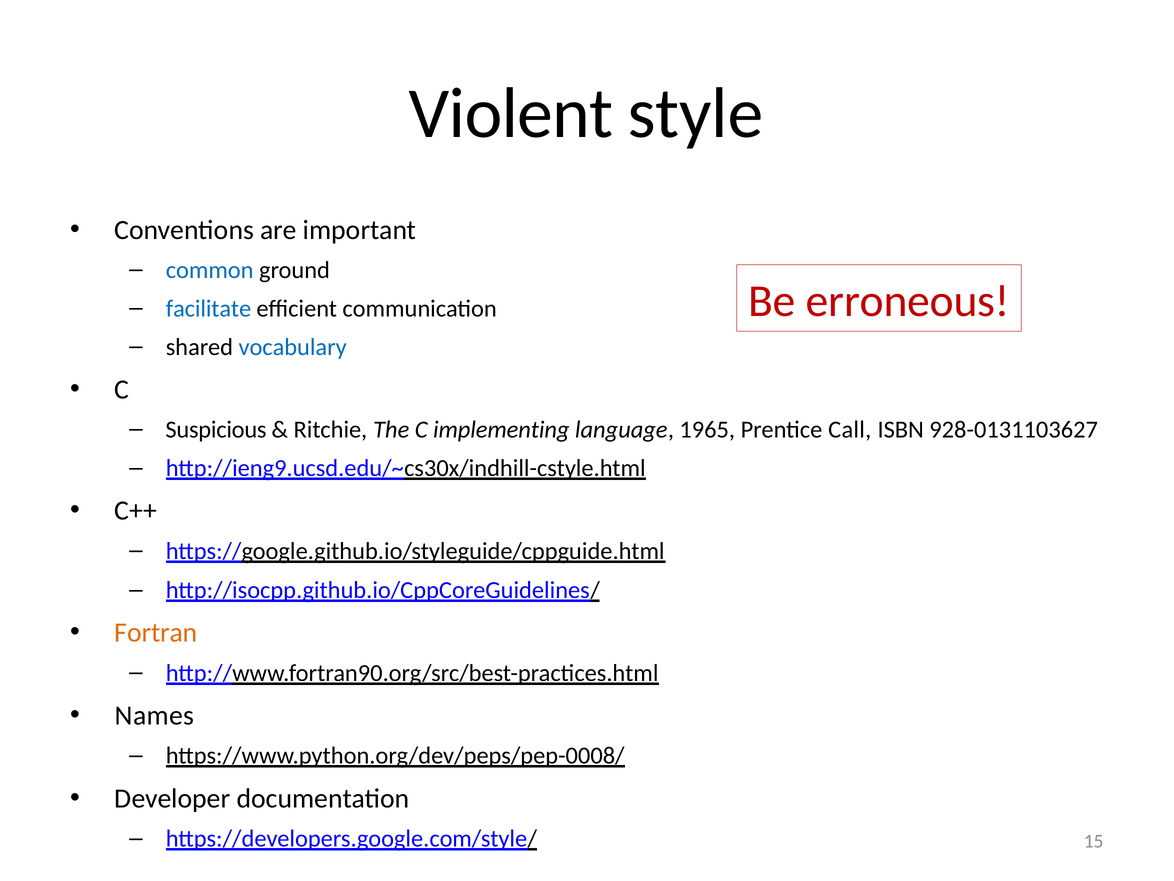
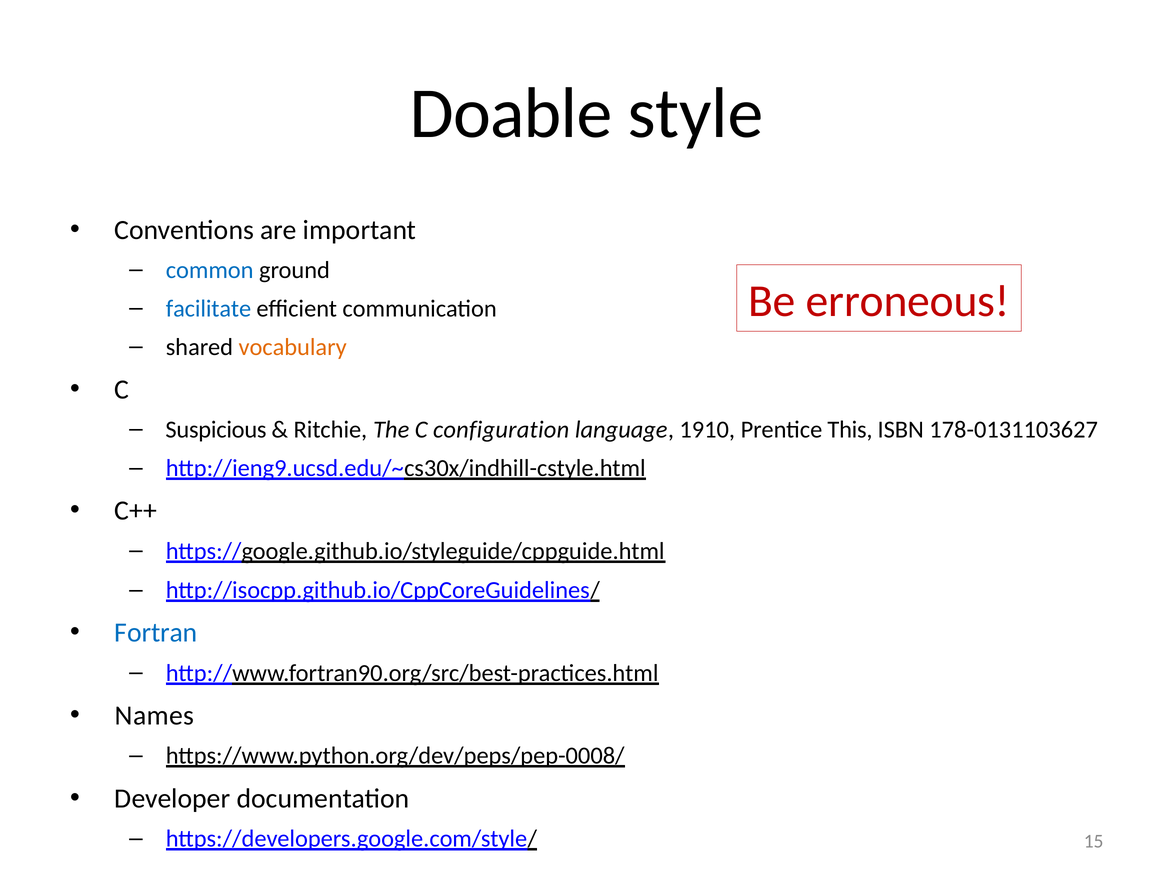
Violent: Violent -> Doable (511, 114)
vocabulary colour: blue -> orange (293, 347)
implementing: implementing -> configuration (501, 429)
1965: 1965 -> 1910 (707, 429)
Call: Call -> This (850, 429)
928-0131103627: 928-0131103627 -> 178-0131103627 (1014, 429)
Fortran colour: orange -> blue (156, 632)
